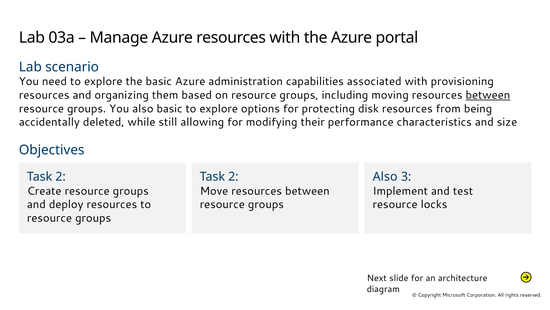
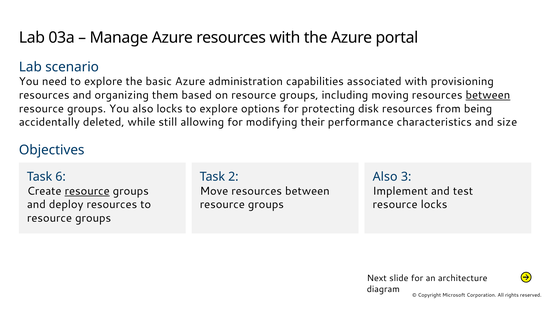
also basic: basic -> locks (170, 108)
2: 2 -> 6 (61, 177)
resource underline: none -> present (87, 191)
